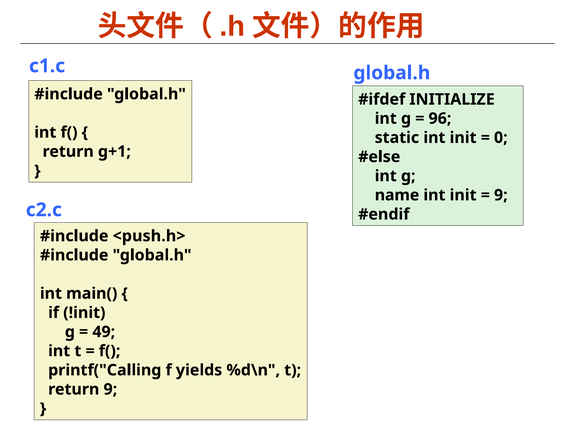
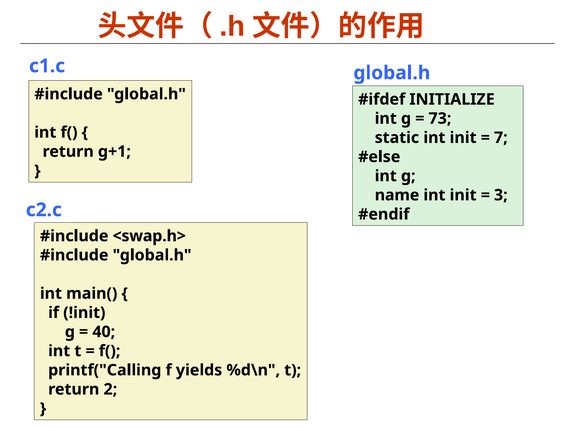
96: 96 -> 73 (440, 119)
0: 0 -> 7 (501, 138)
9: 9 -> 3 (501, 195)
<push.h>: <push.h> -> <swap.h> (149, 236)
49: 49 -> 40 (104, 332)
return 9: 9 -> 2 (110, 390)
